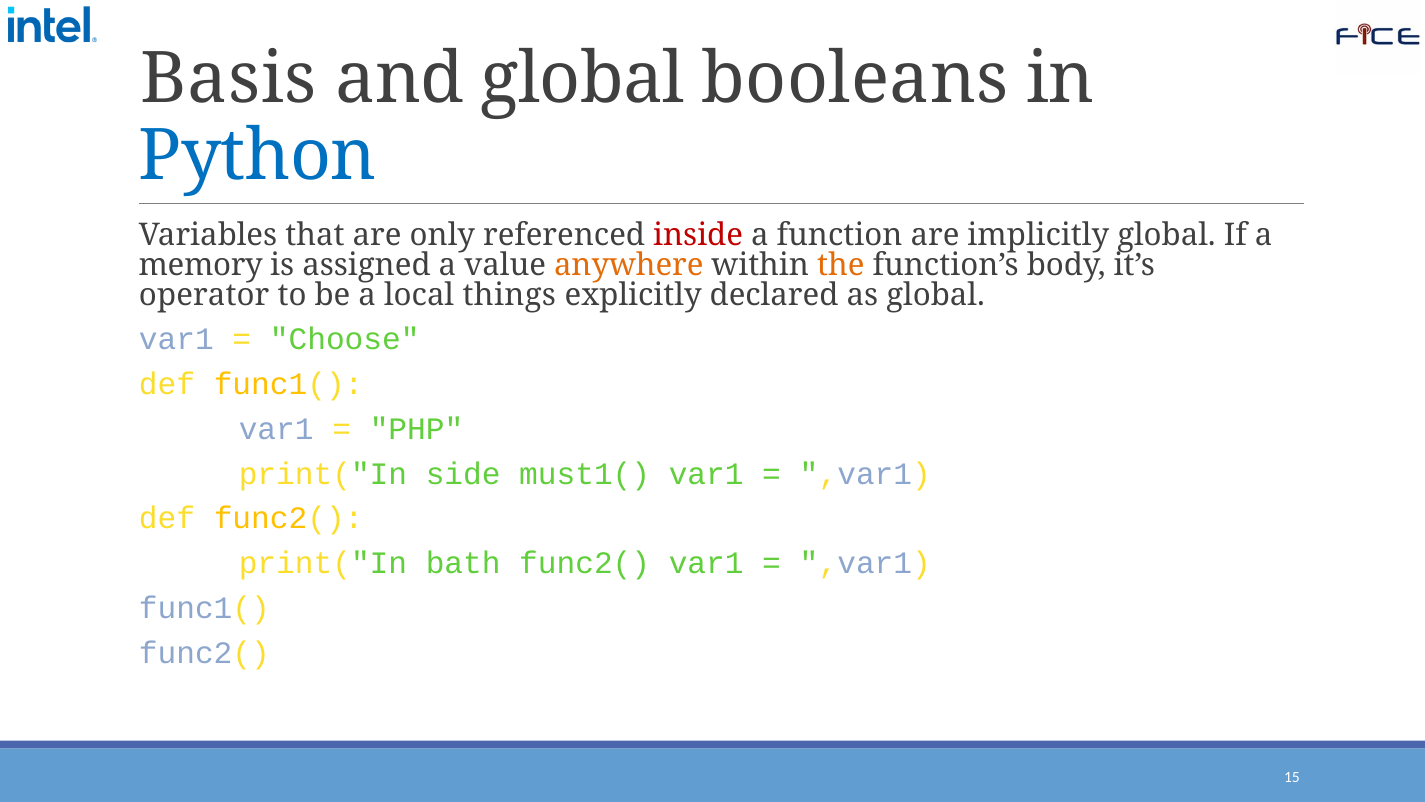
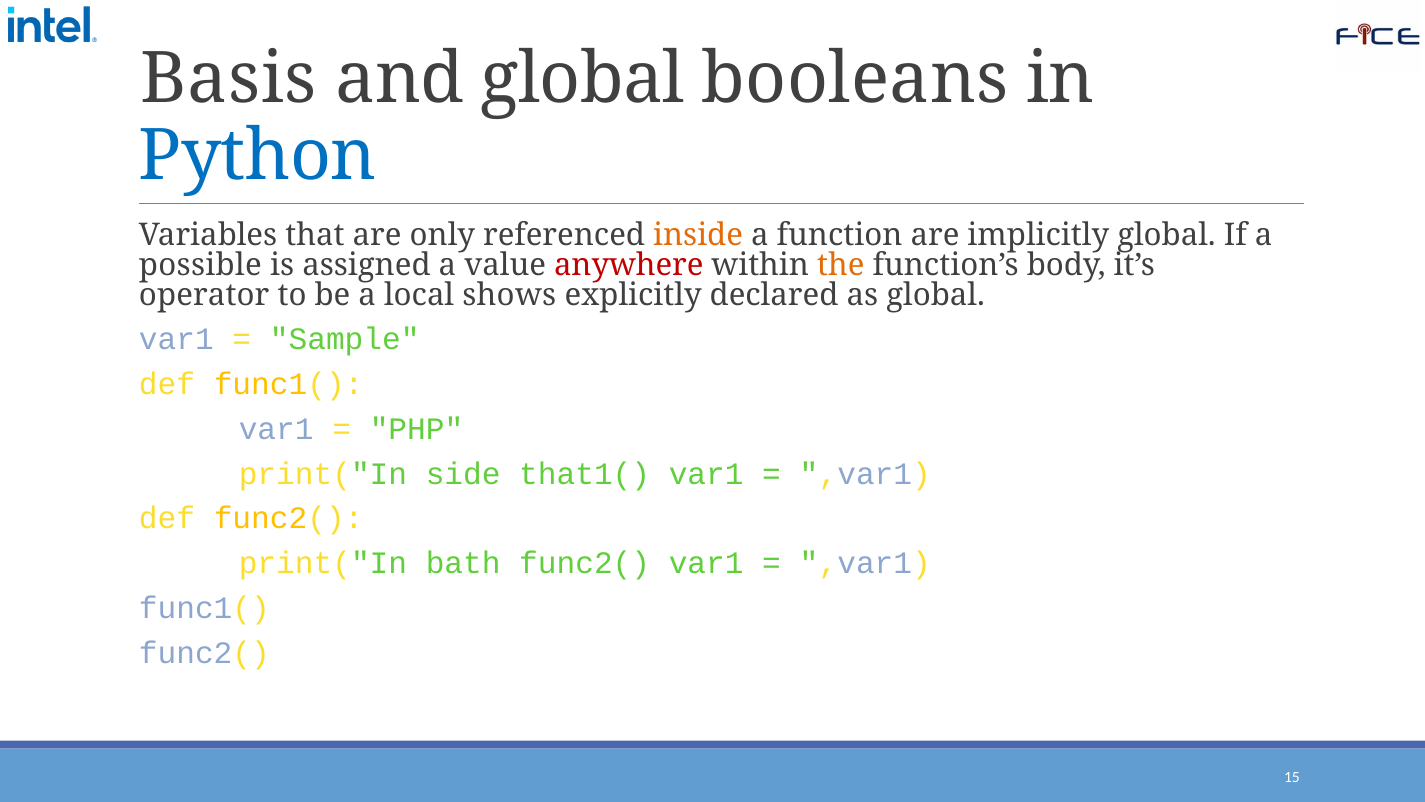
inside colour: red -> orange (698, 235)
memory: memory -> possible (200, 265)
anywhere colour: orange -> red (629, 265)
things: things -> shows (509, 295)
Choose: Choose -> Sample (345, 339)
must1(: must1( -> that1( (585, 474)
